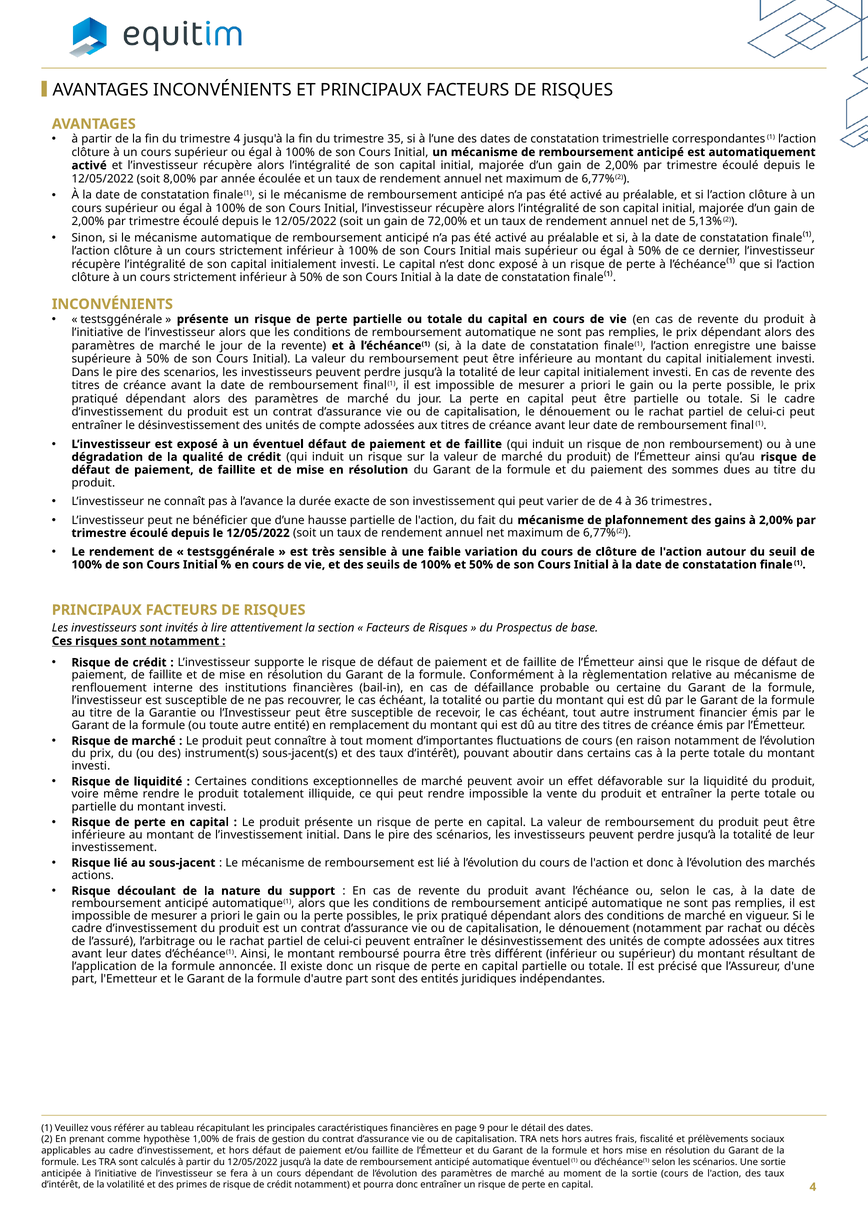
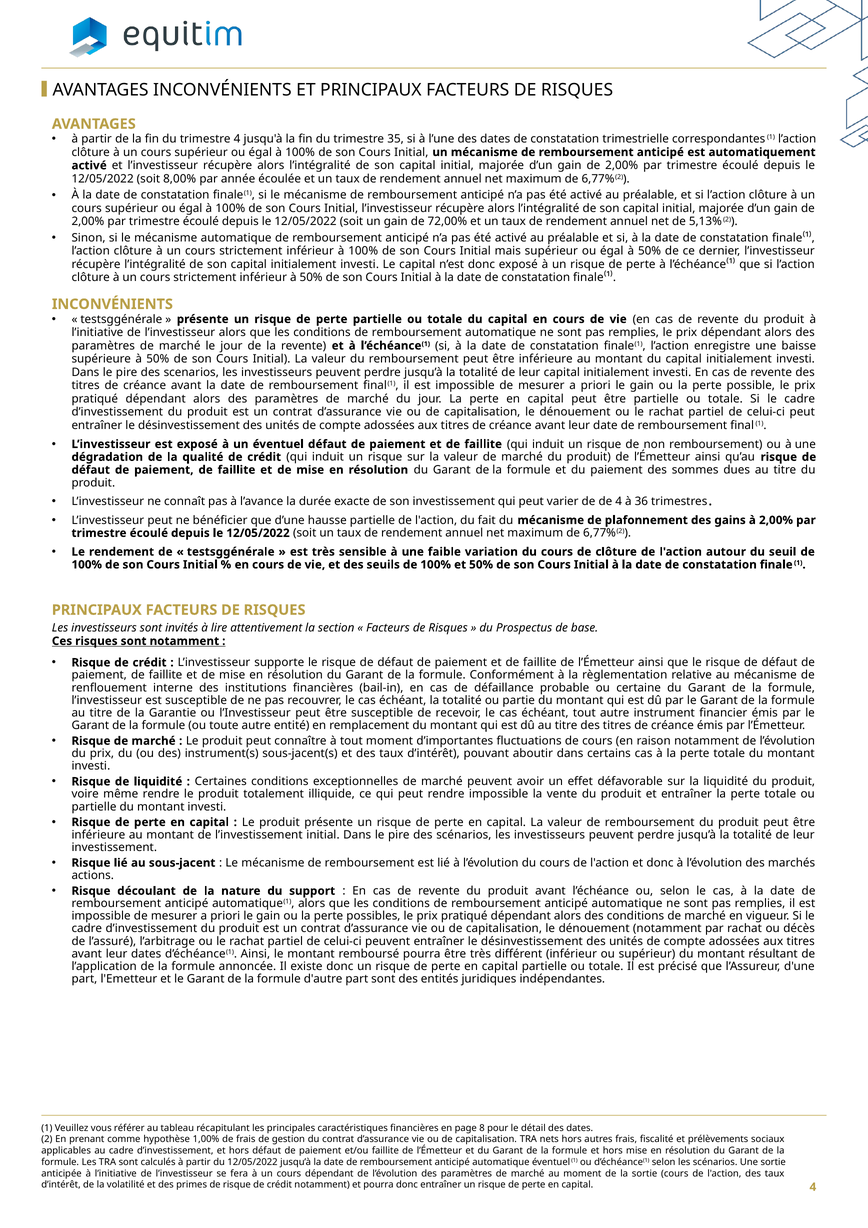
9: 9 -> 8 (482, 1128)
